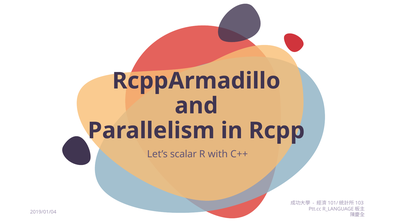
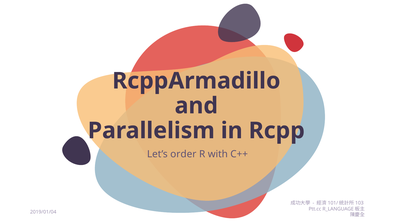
scalar: scalar -> order (183, 154)
